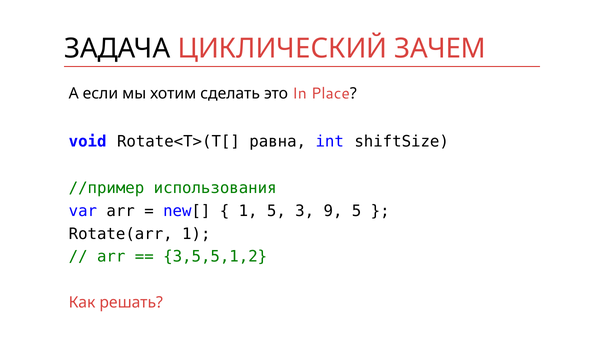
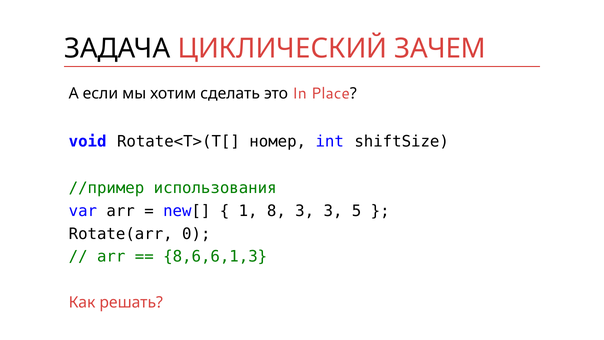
равна: равна -> номер (278, 142)
1 5: 5 -> 8 (276, 211)
3 9: 9 -> 3 (333, 211)
Rotate(arr 1: 1 -> 0 (196, 234)
3,5,5,1,2: 3,5,5,1,2 -> 8,6,6,1,3 (215, 257)
